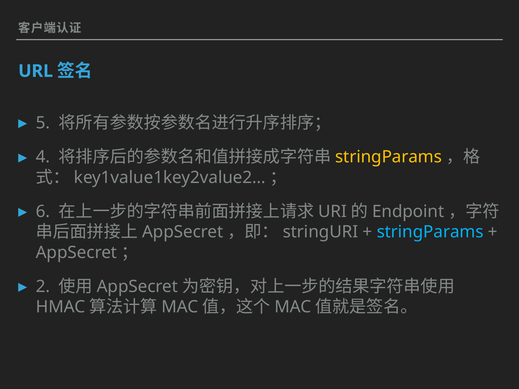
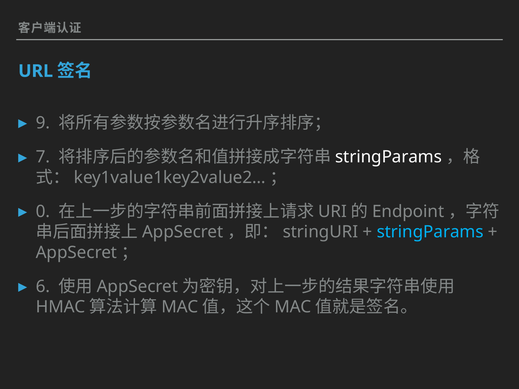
5: 5 -> 9 (43, 123)
4: 4 -> 7 (43, 157)
stringParams colour: yellow -> white (389, 157)
6: 6 -> 0 (43, 212)
2: 2 -> 6 (43, 287)
